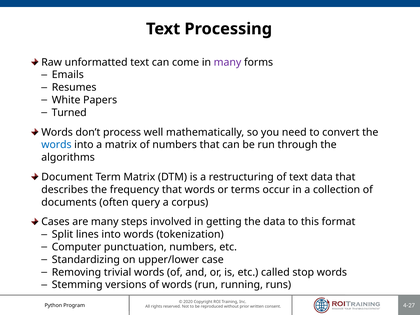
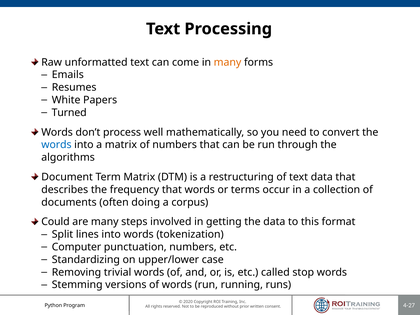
many colour: purple -> orange (228, 62)
query: query -> doing (146, 202)
Cases: Cases -> Could (55, 222)
